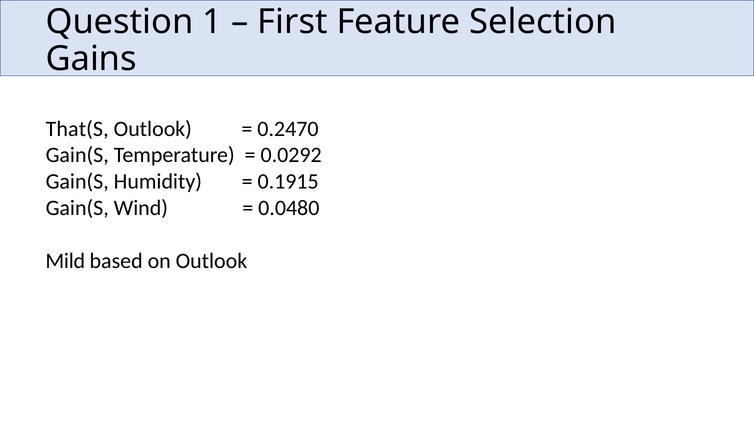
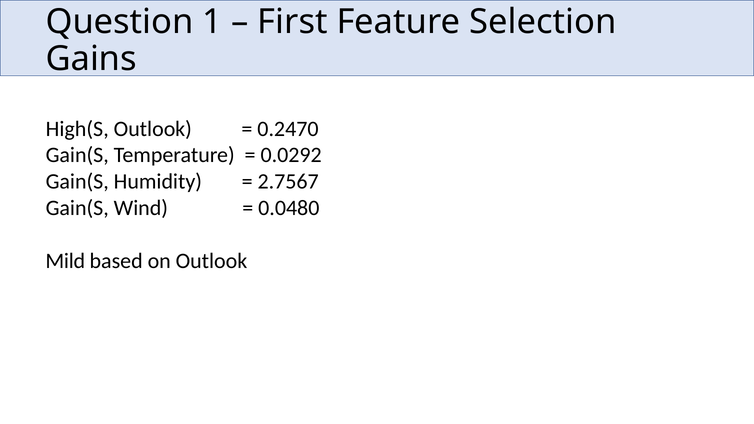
That(S: That(S -> High(S (77, 129)
0.1915: 0.1915 -> 2.7567 (288, 182)
